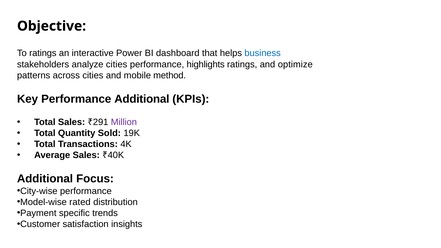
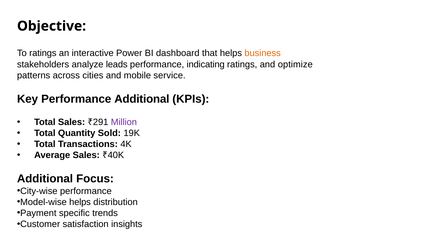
business colour: blue -> orange (263, 53)
analyze cities: cities -> leads (117, 64)
highlights: highlights -> indicating (206, 64)
method: method -> service (170, 75)
Model-wise rated: rated -> helps (80, 202)
